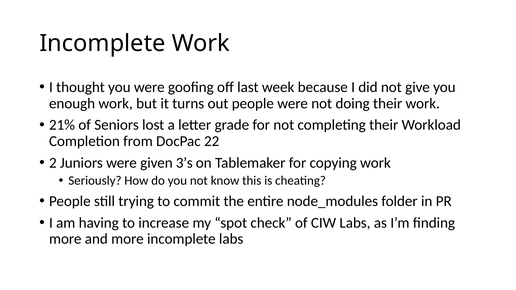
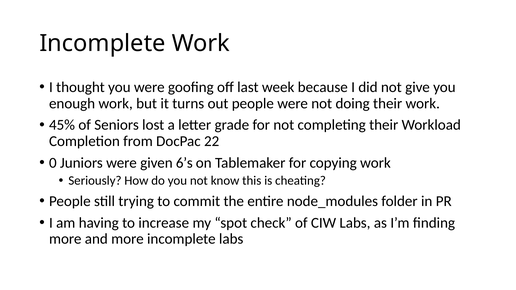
21%: 21% -> 45% (62, 125)
2: 2 -> 0 (53, 163)
3’s: 3’s -> 6’s (184, 163)
